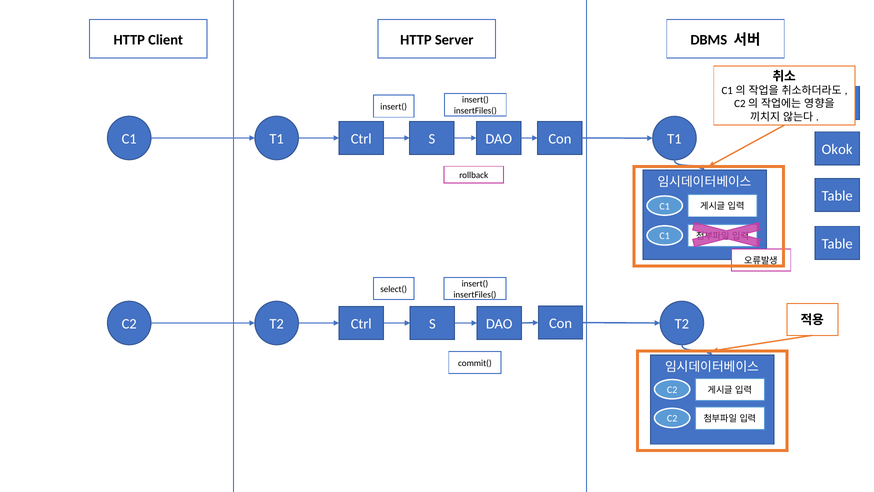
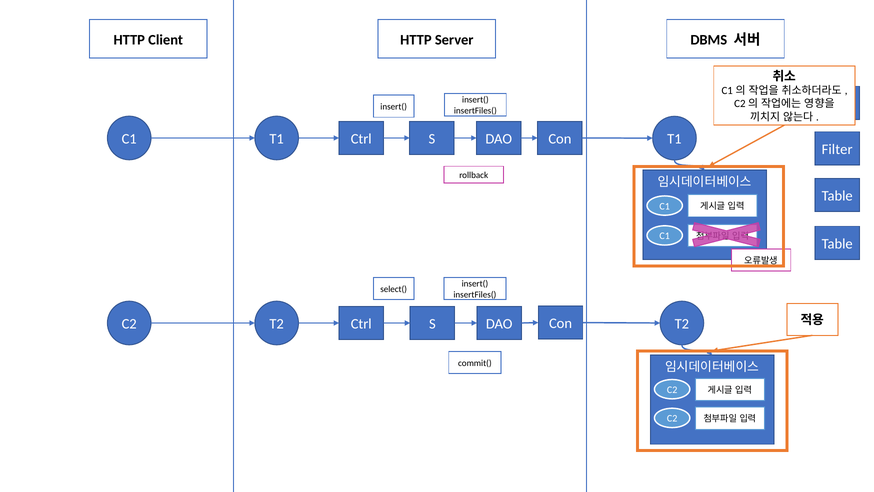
Okok: Okok -> Filter (837, 149)
